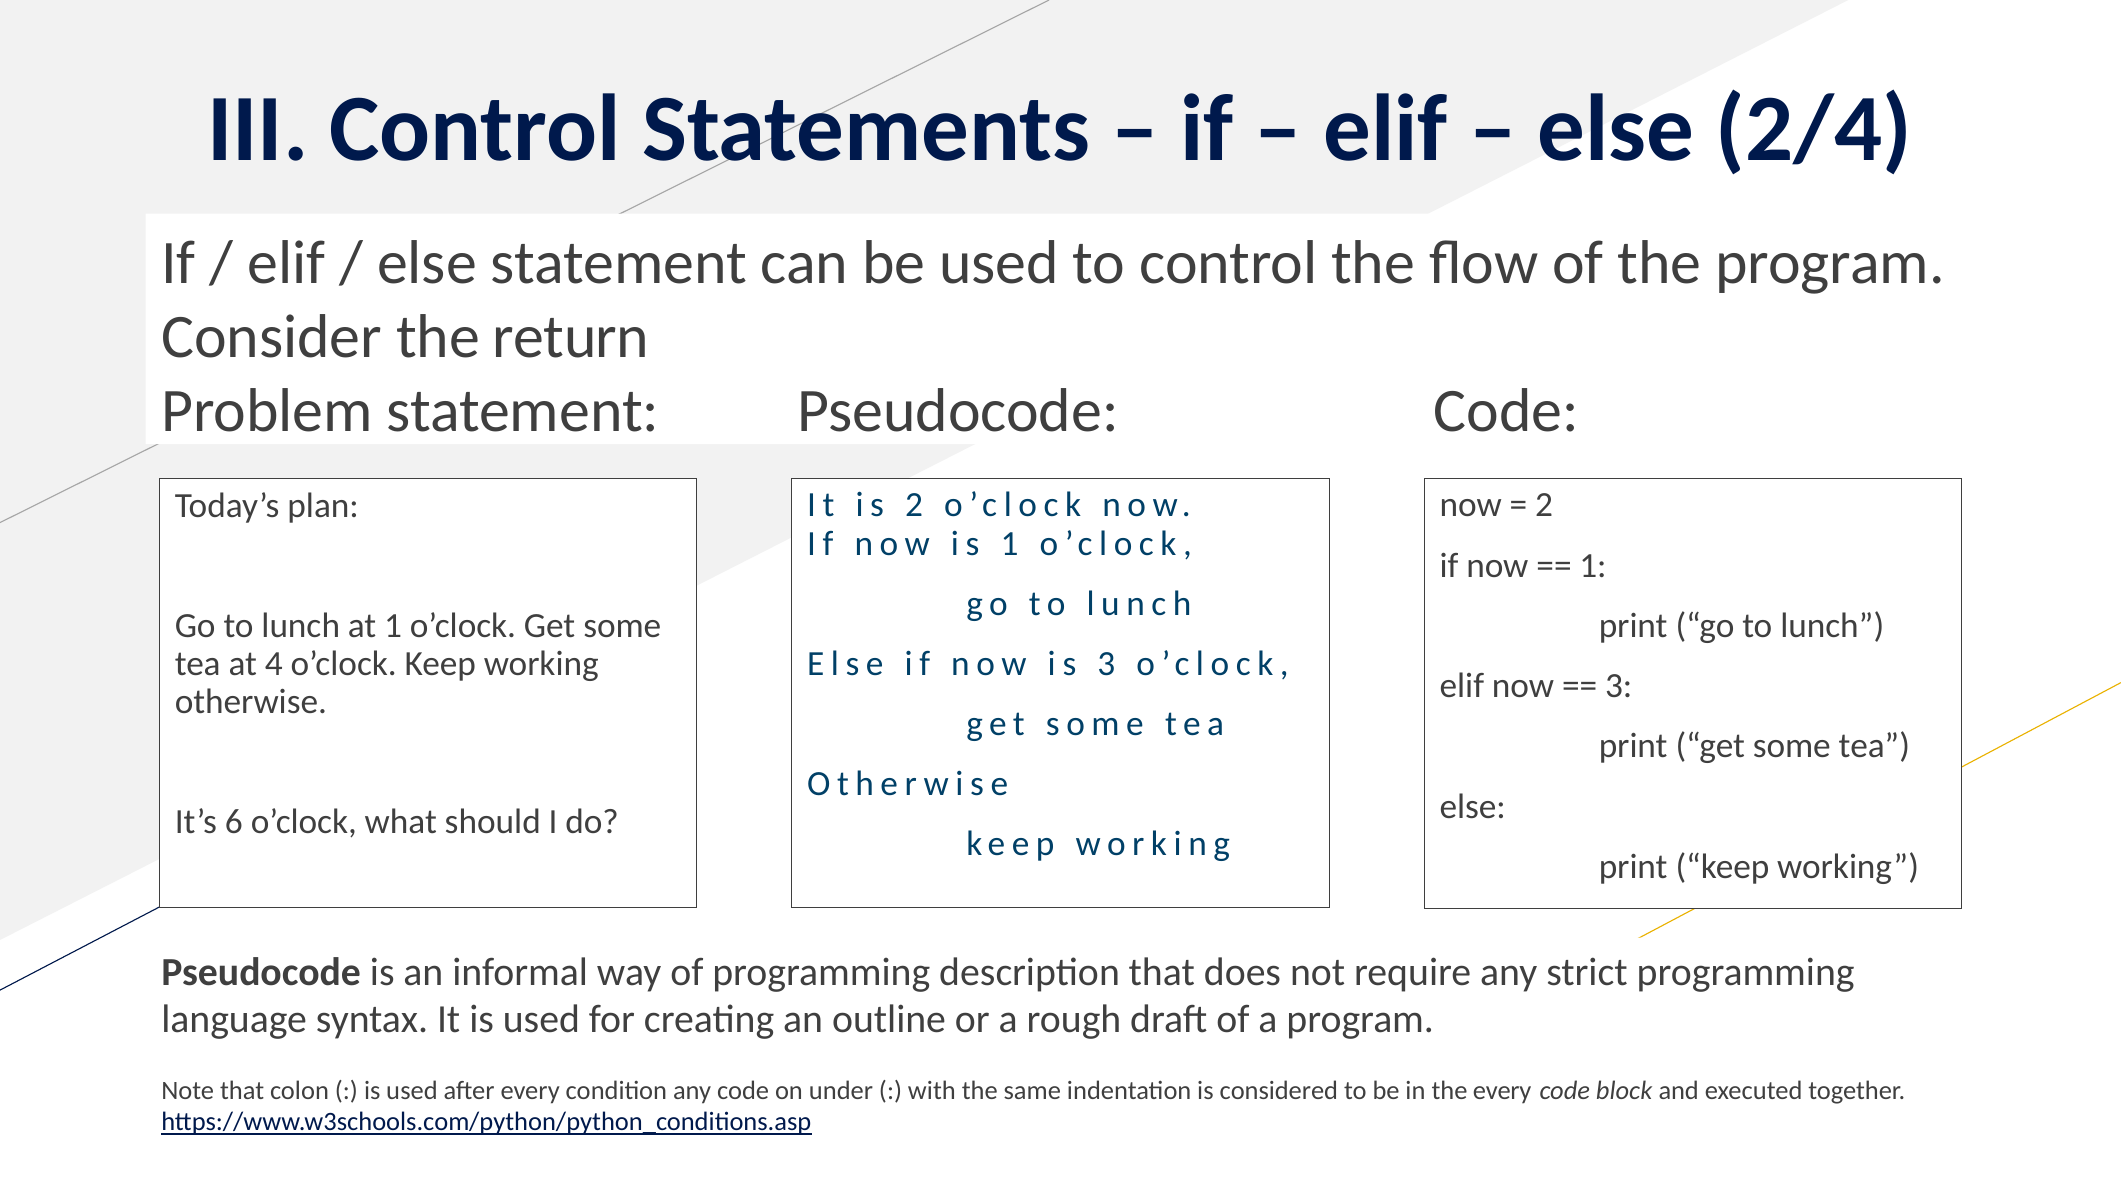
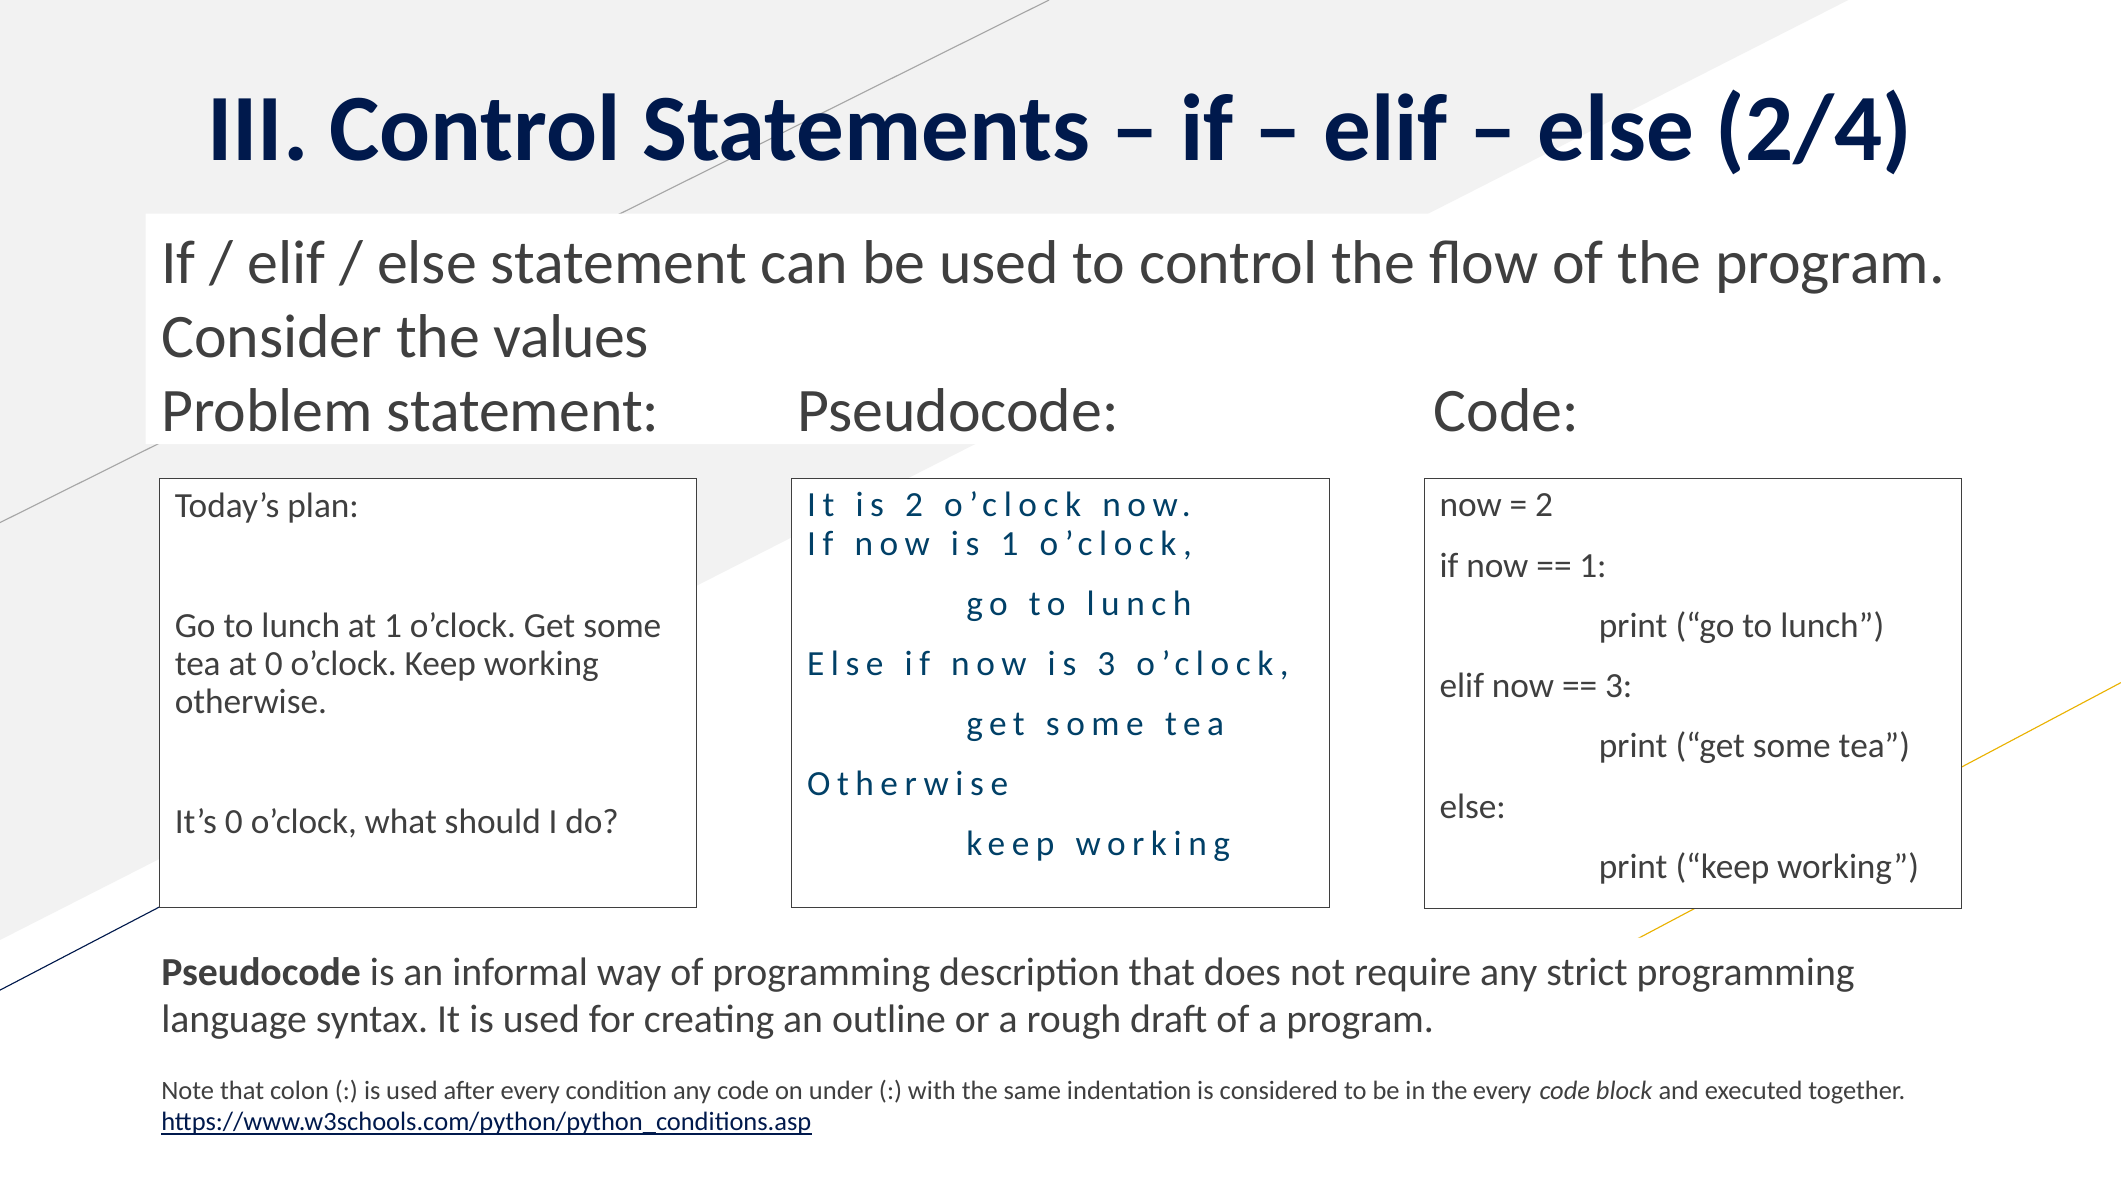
return: return -> values (571, 337)
at 4: 4 -> 0 (274, 664)
It’s 6: 6 -> 0 (234, 822)
